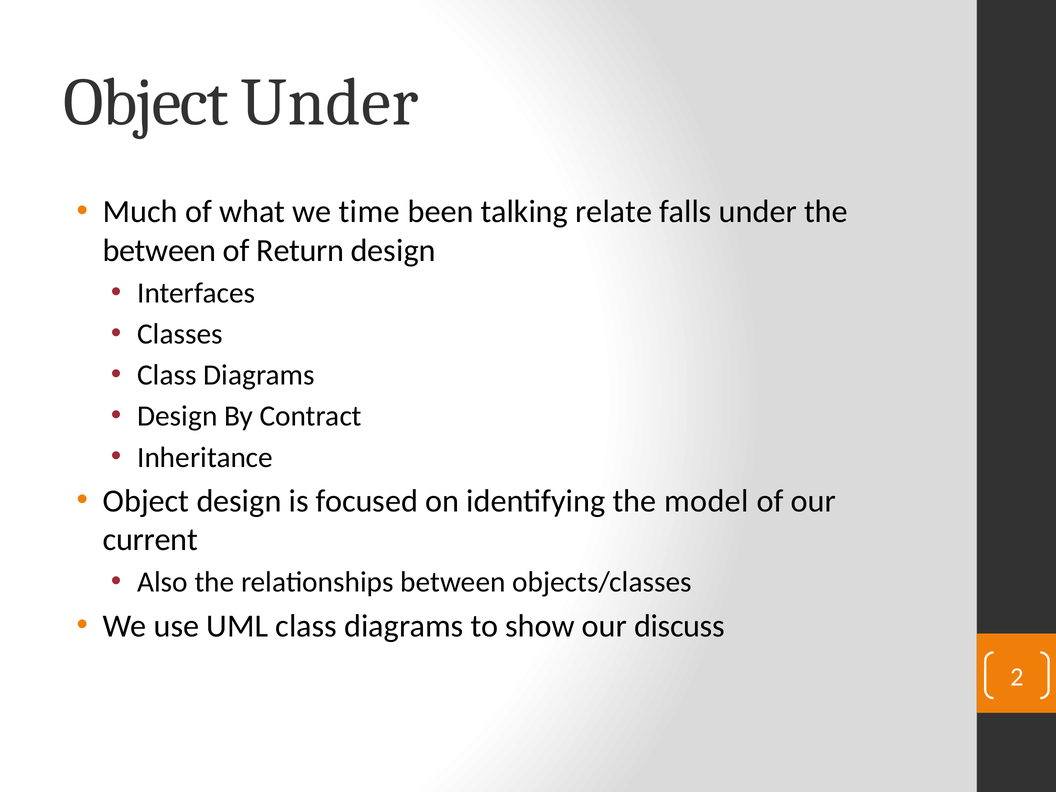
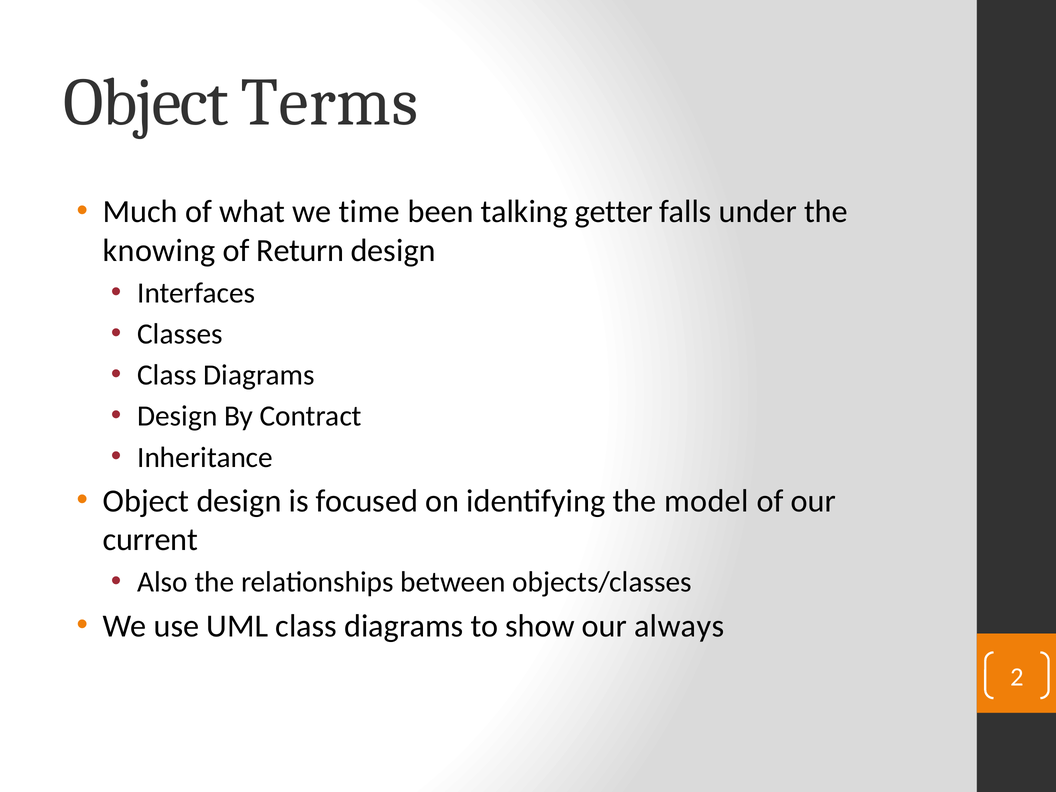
Object Under: Under -> Terms (330, 102)
relate: relate -> getter (614, 212)
between: between -> knowing (159, 250)
discuss: discuss -> always (679, 626)
